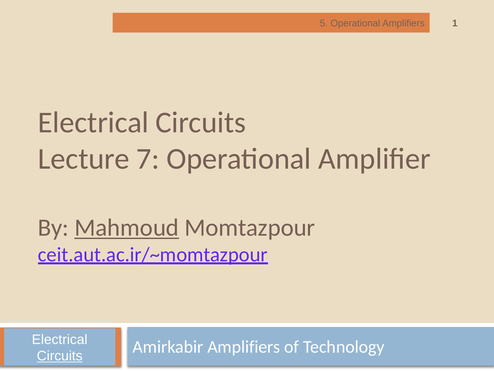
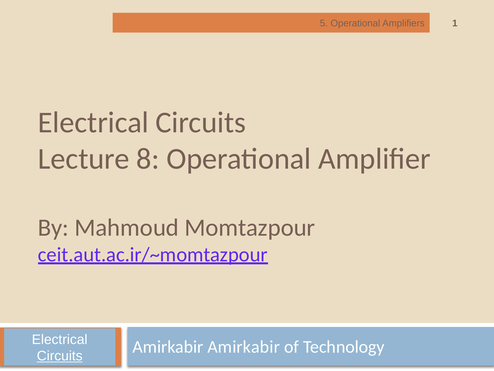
7: 7 -> 8 (148, 158)
Mahmoud underline: present -> none (127, 227)
Amirkabir Amplifiers: Amplifiers -> Amirkabir (244, 347)
